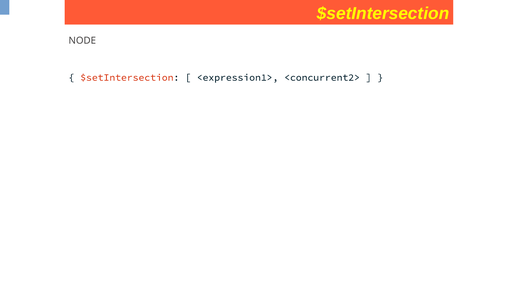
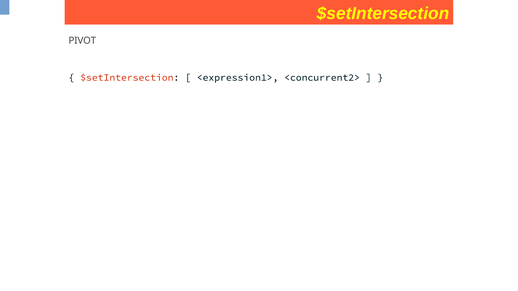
NODE: NODE -> PIVOT (82, 41)
